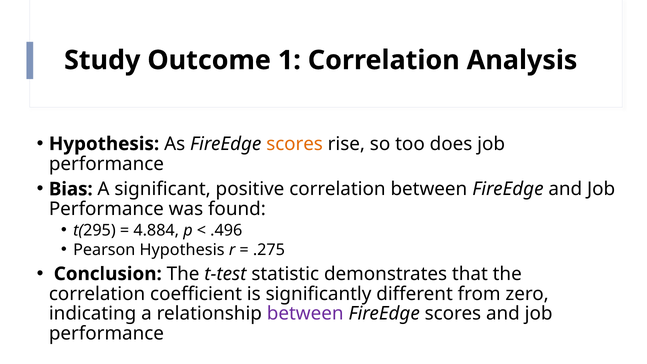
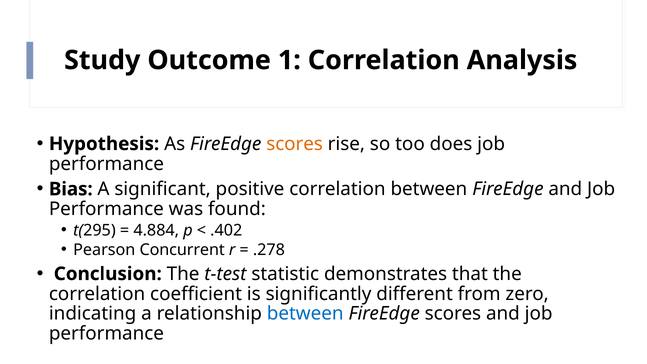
.496: .496 -> .402 (226, 230)
Pearson Hypothesis: Hypothesis -> Concurrent (182, 250)
.275: .275 -> .278 (269, 250)
between colour: purple -> blue (305, 314)
